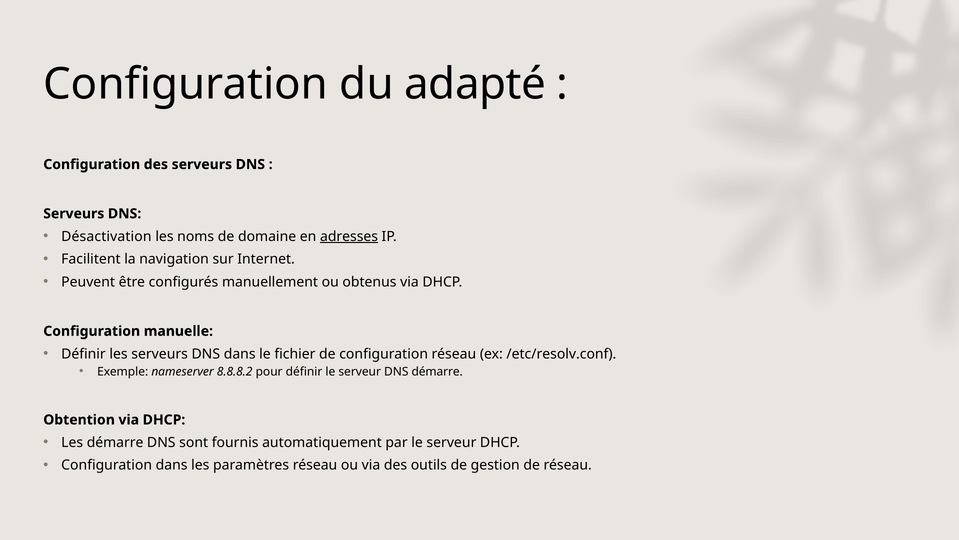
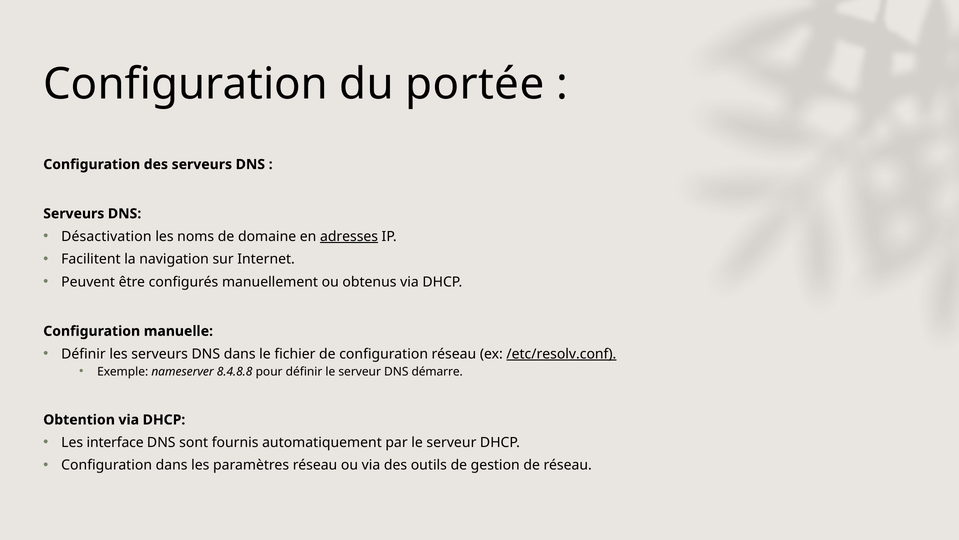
adapté: adapté -> portée (475, 84)
/etc/resolv.conf underline: none -> present (561, 354)
8.8.8.2: 8.8.8.2 -> 8.4.8.8 (235, 371)
Les démarre: démarre -> interface (115, 442)
